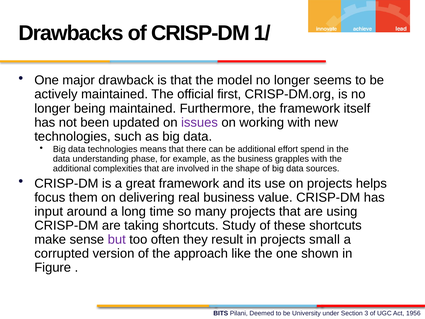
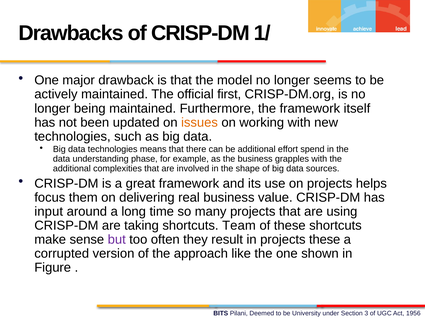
issues colour: purple -> orange (199, 122)
Study: Study -> Team (239, 225)
projects small: small -> these (325, 239)
